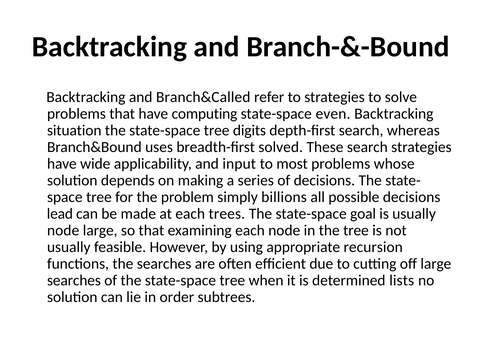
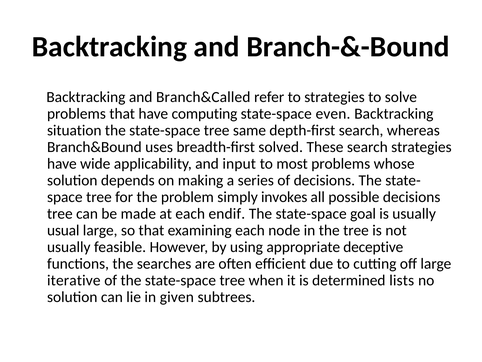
digits: digits -> same (249, 130)
billions: billions -> invokes (284, 197)
lead: lead -> tree (60, 213)
trees: trees -> endif (227, 213)
node: node -> usual (63, 230)
recursion: recursion -> deceptive (373, 247)
searches: searches -> iterative (74, 280)
order: order -> given (177, 297)
